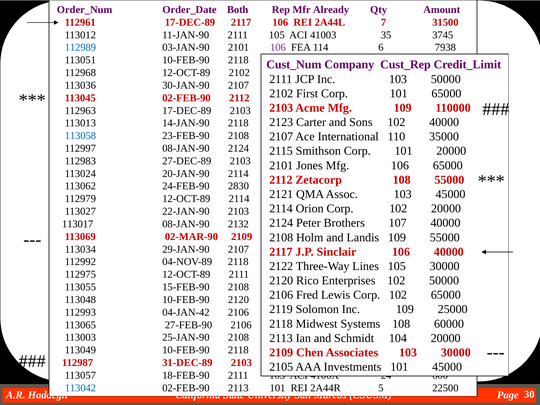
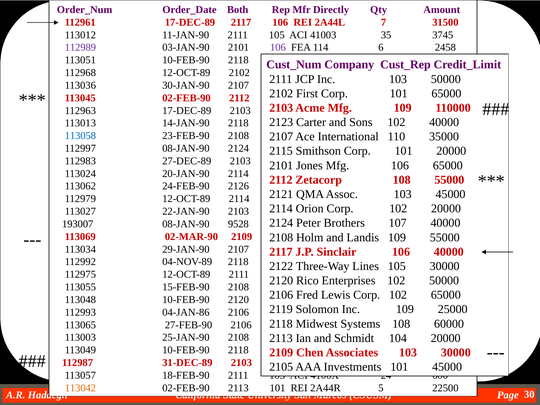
Already: Already -> Directly (331, 10)
112989 colour: blue -> purple (80, 48)
7938: 7938 -> 2458 (445, 48)
2830: 2830 -> 2126 (238, 186)
113017: 113017 -> 193007 (78, 224)
2132: 2132 -> 9528 (238, 224)
04-JAN-42: 04-JAN-42 -> 04-JAN-86 (186, 312)
113042 colour: blue -> orange (80, 388)
